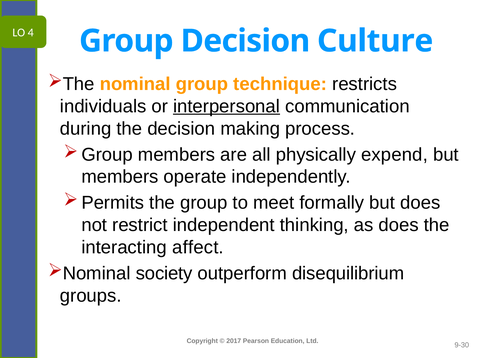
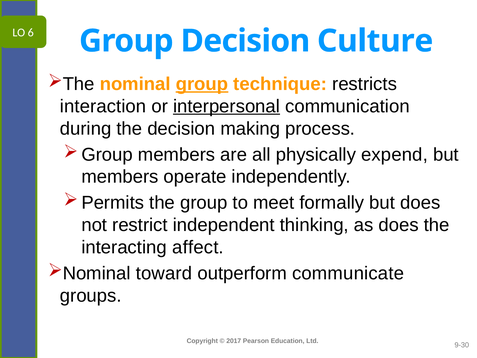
4: 4 -> 6 (31, 33)
group underline: none -> present (202, 84)
individuals: individuals -> interaction (103, 106)
society: society -> toward (164, 273)
disequilibrium: disequilibrium -> communicate (348, 273)
